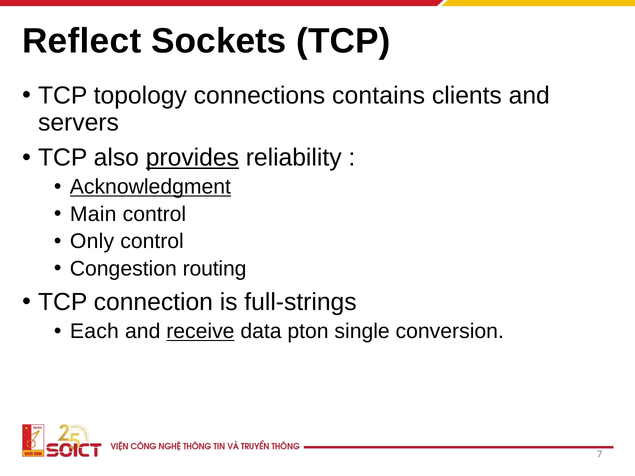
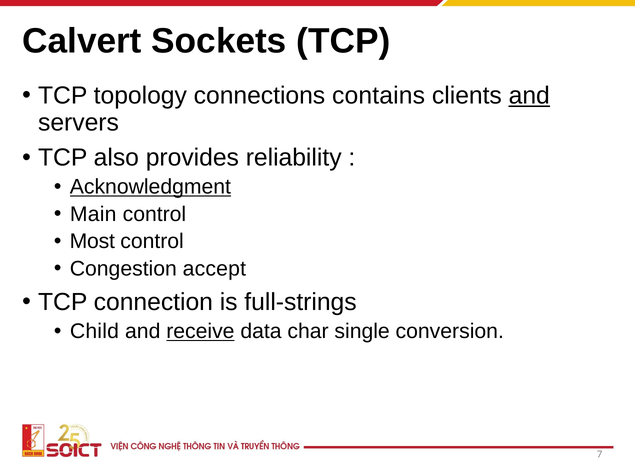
Reflect: Reflect -> Calvert (82, 41)
and underline: none -> present (529, 96)
provides underline: present -> none (192, 158)
Only: Only -> Most (92, 242)
routing: routing -> accept (214, 269)
Each: Each -> Child (94, 332)
pton: pton -> char (308, 332)
